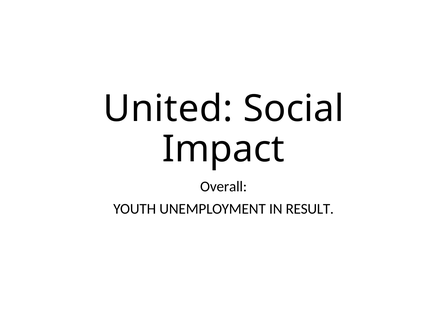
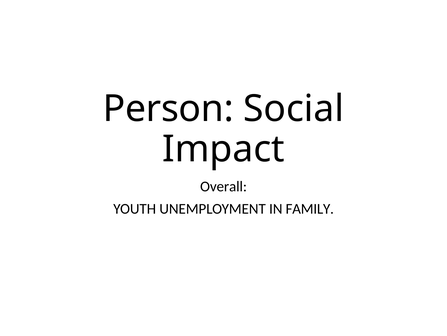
United: United -> Person (168, 109)
RESULT: RESULT -> FAMILY (310, 209)
